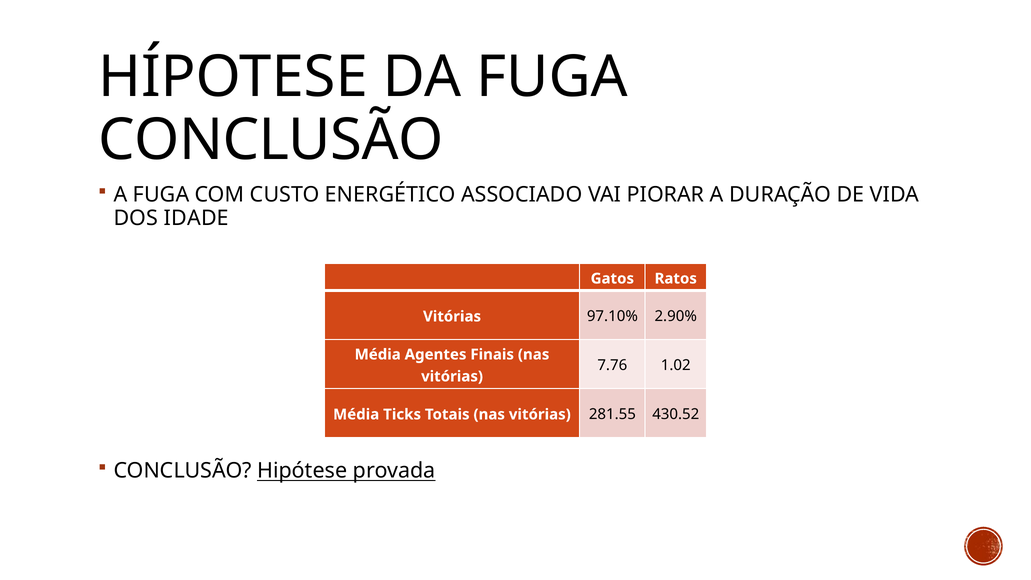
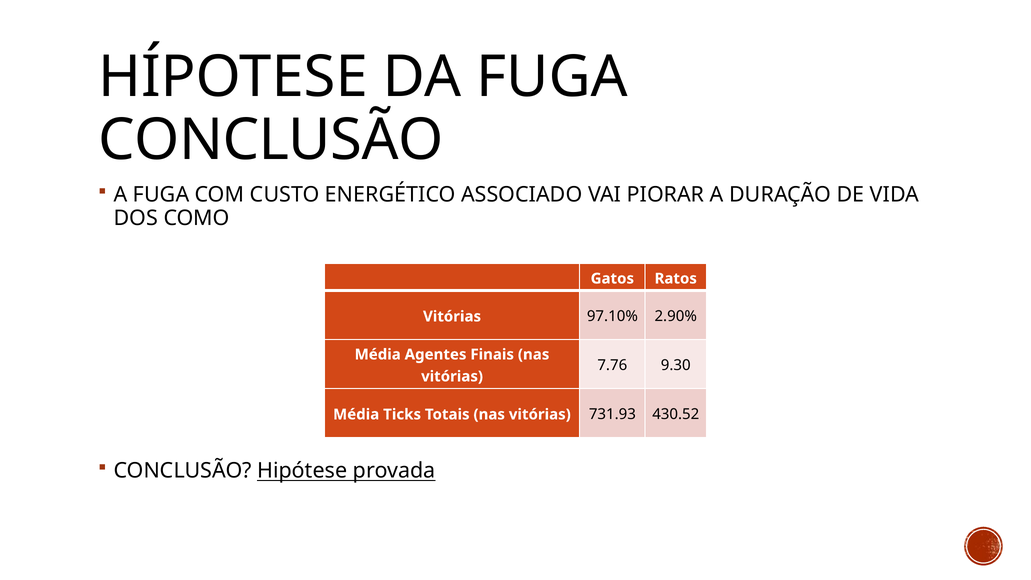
IDADE: IDADE -> COMO (197, 218)
1.02: 1.02 -> 9.30 (676, 365)
281.55: 281.55 -> 731.93 (612, 414)
